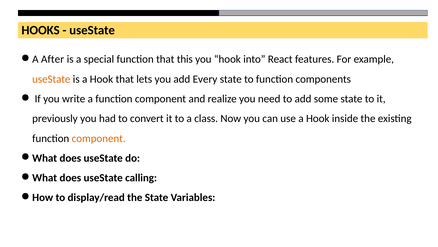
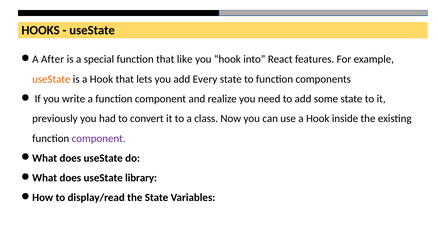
this: this -> like (185, 59)
component colour: orange -> purple (99, 138)
calling: calling -> library (141, 177)
